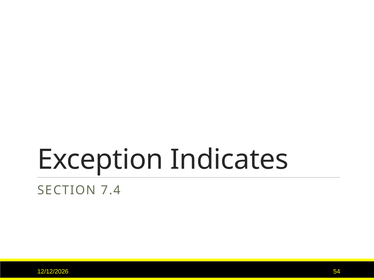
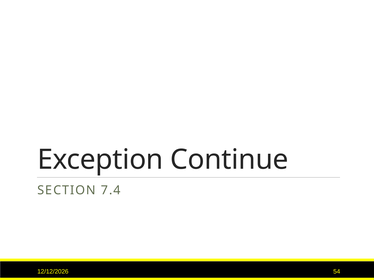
Indicates: Indicates -> Continue (229, 160)
